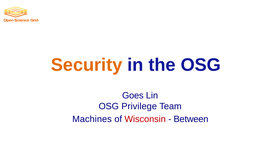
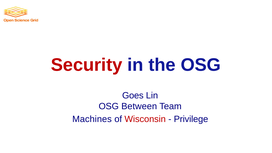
Security colour: orange -> red (87, 65)
Privilege: Privilege -> Between (139, 106)
Between: Between -> Privilege (191, 119)
